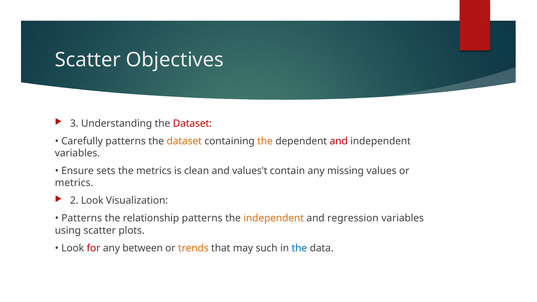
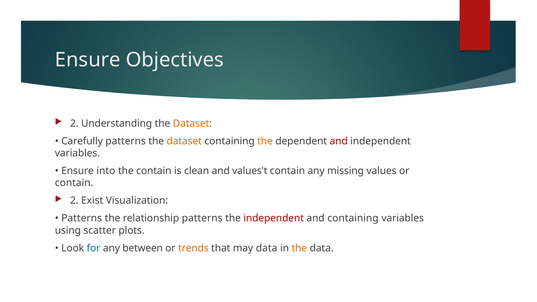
Scatter: Scatter -> Ensure (88, 60)
3: 3 -> 2 (74, 123)
Dataset colour: red -> orange (192, 123)
sets: sets -> into (106, 171)
the metrics: metrics -> contain (154, 171)
metrics: metrics -> contain (74, 183)
2 Look: Look -> Exist (92, 201)
independent colour: orange -> red (274, 218)
and regression: regression -> containing (353, 218)
for colour: red -> blue (94, 248)
may such: such -> data (267, 248)
the colour: blue -> orange (299, 248)
